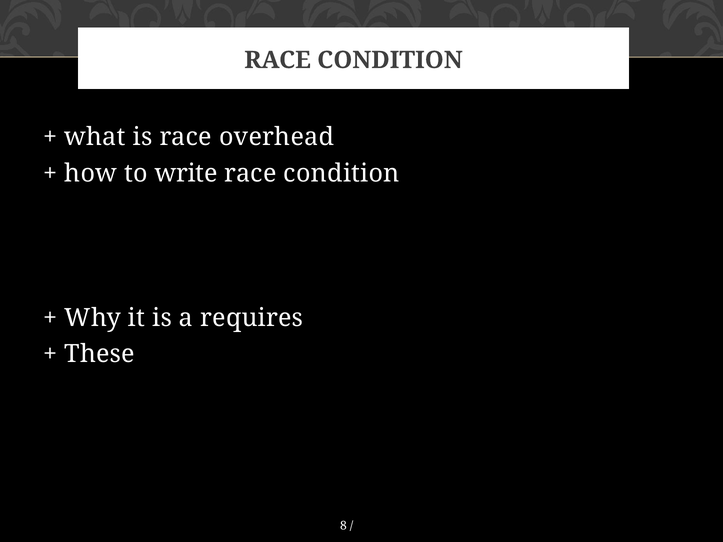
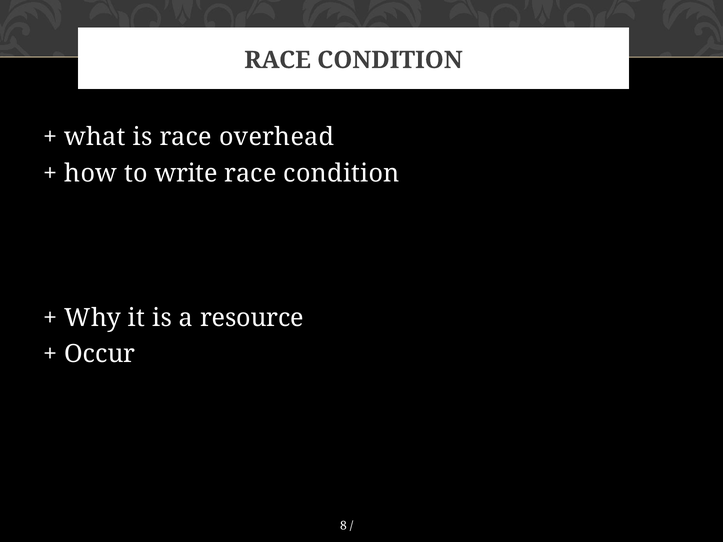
requires: requires -> resource (252, 318)
These: These -> Occur (100, 354)
